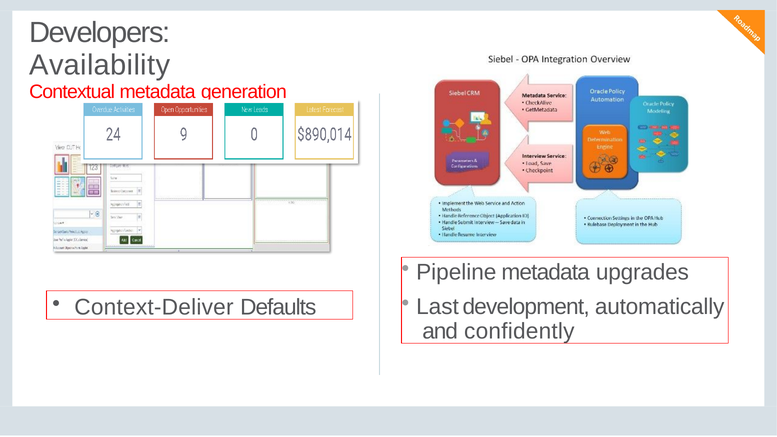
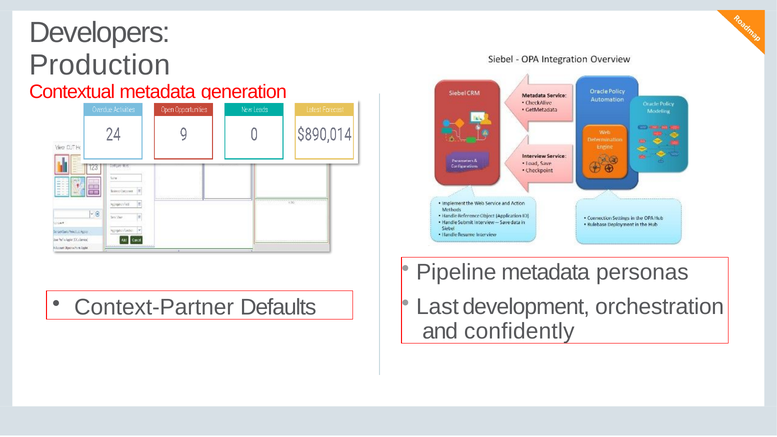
Availability: Availability -> Production (100, 65)
upgrades: upgrades -> personas (642, 272)
automatically: automatically -> orchestration (660, 307)
Context-Deliver: Context-Deliver -> Context-Partner (154, 307)
